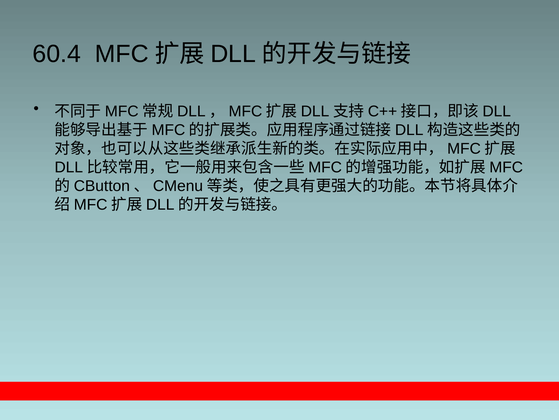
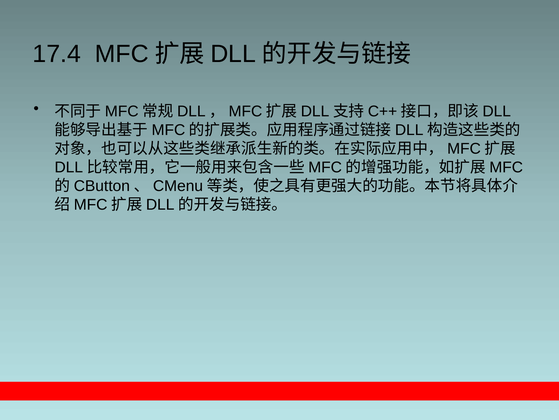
60.4: 60.4 -> 17.4 (57, 54)
